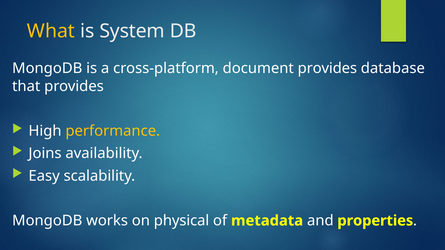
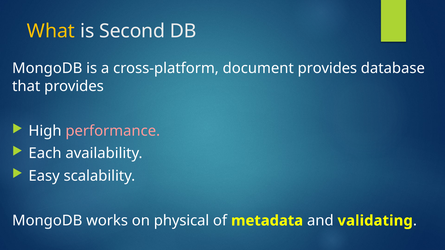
System: System -> Second (132, 31)
performance colour: yellow -> pink (113, 131)
Joins: Joins -> Each (45, 154)
properties: properties -> validating (375, 221)
